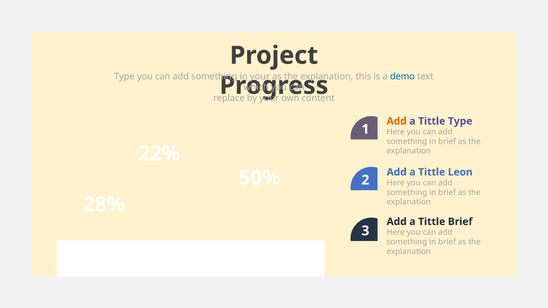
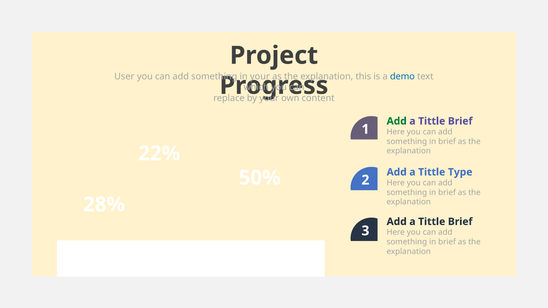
Type: Type -> User (124, 76)
Add colour: orange -> green (397, 121)
Type: Type -> Brief (460, 121)
Leon: Leon -> Type (460, 172)
